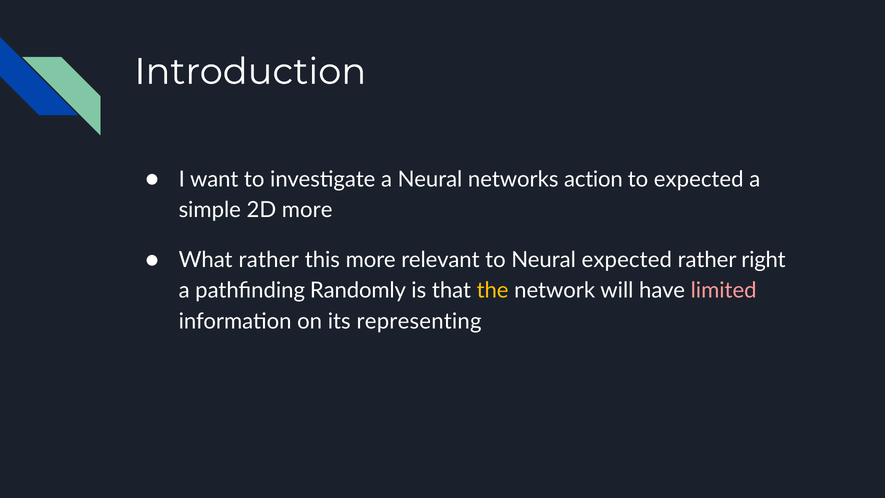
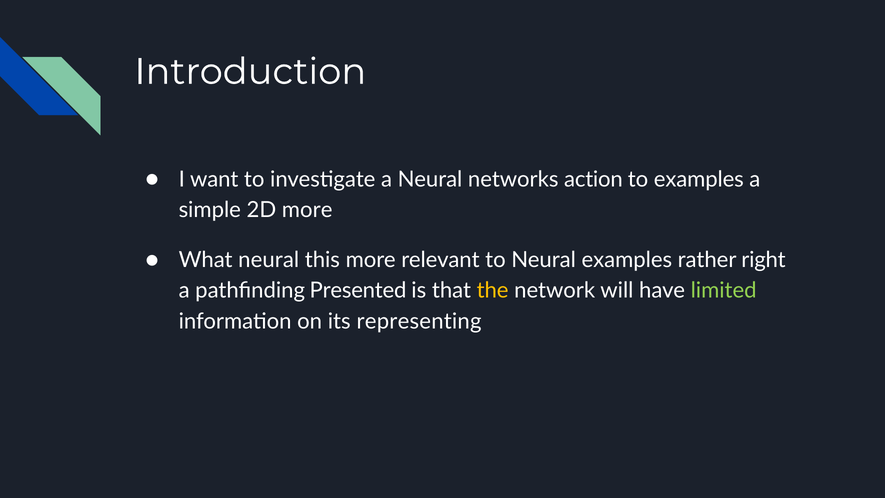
to expected: expected -> examples (699, 179)
What rather: rather -> neural (269, 260)
Neural expected: expected -> examples (627, 260)
Randomly: Randomly -> Presented (358, 291)
limited colour: pink -> light green (724, 291)
